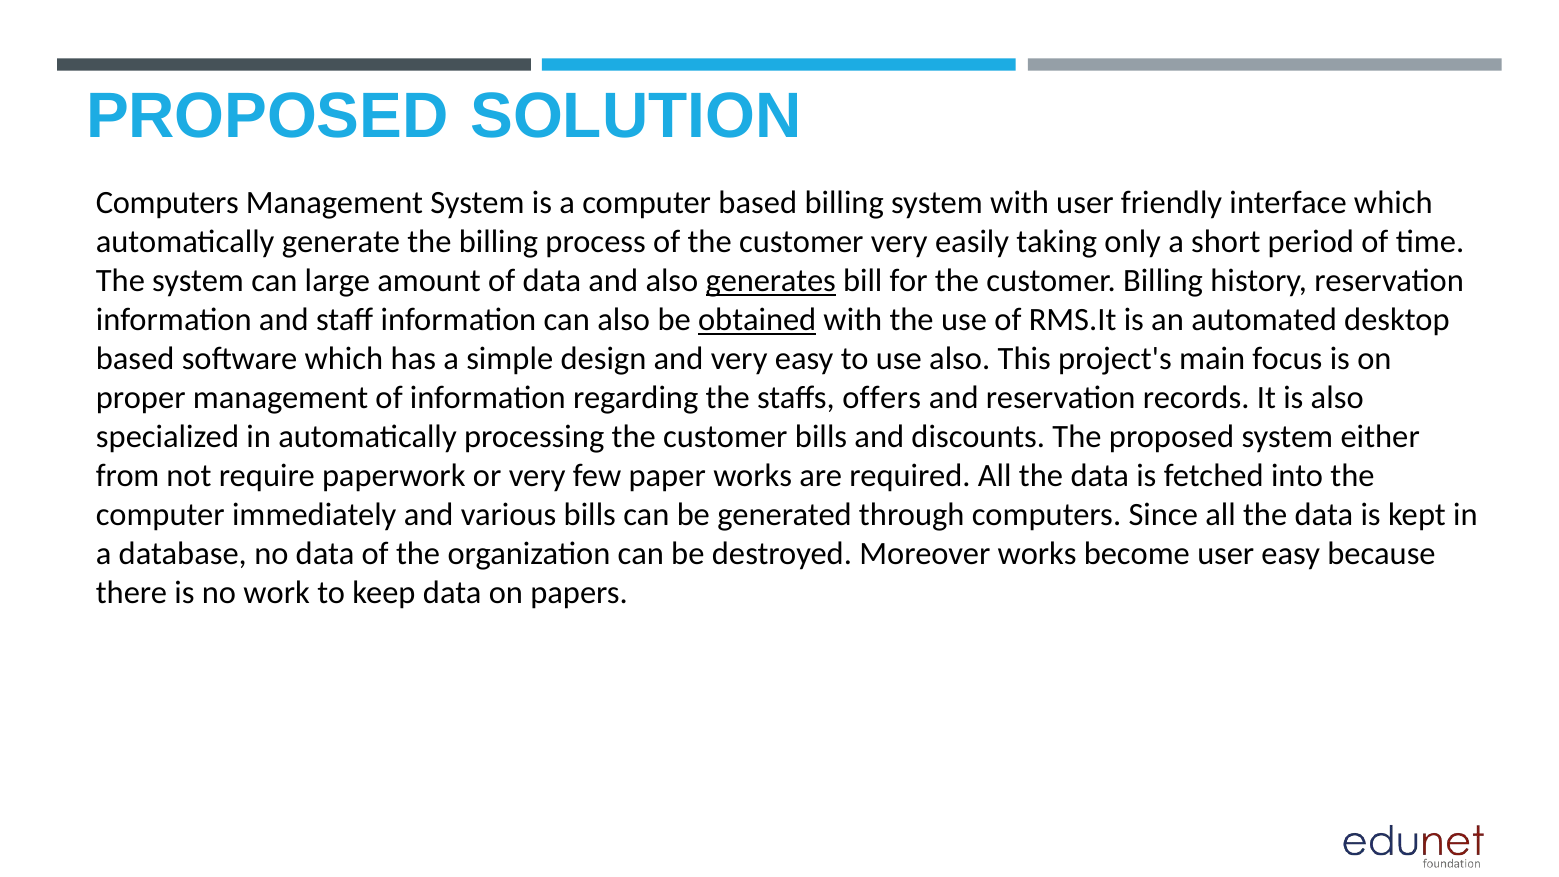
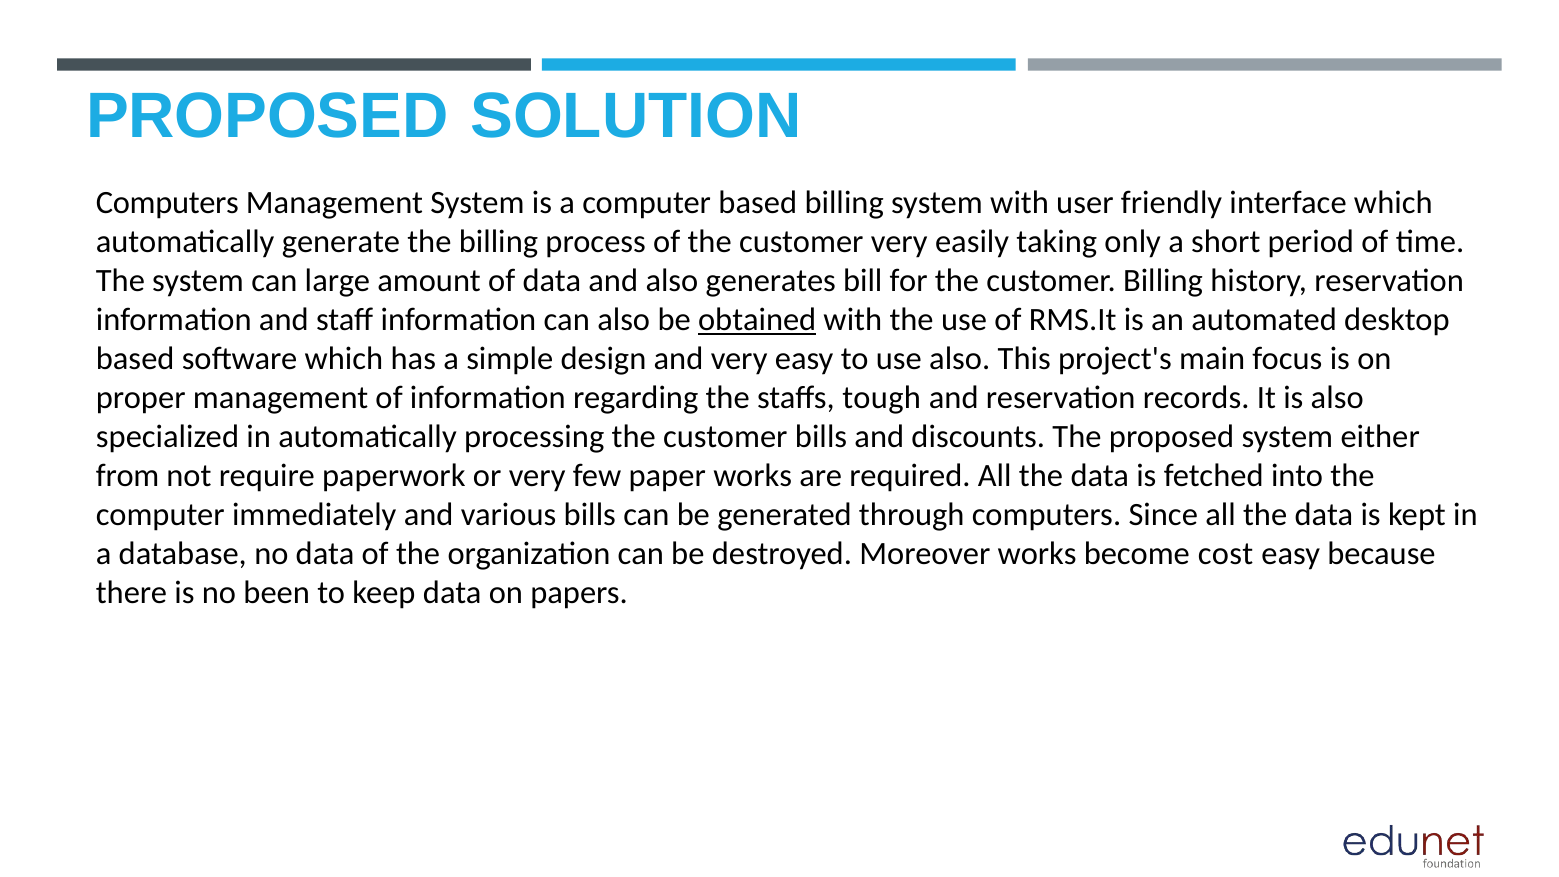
generates underline: present -> none (771, 281)
offers: offers -> tough (882, 398)
become user: user -> cost (1225, 554)
work: work -> been (277, 593)
